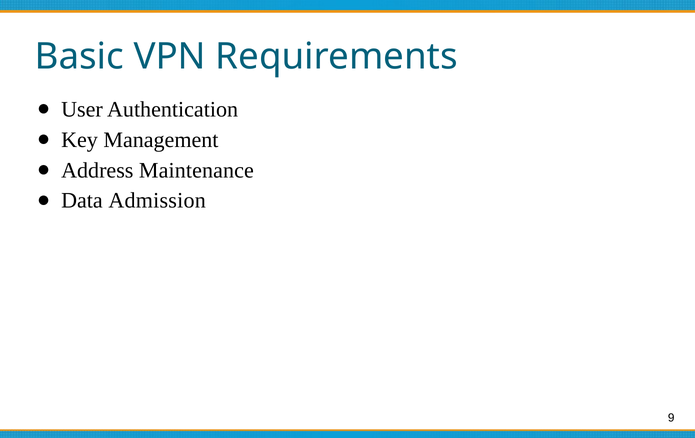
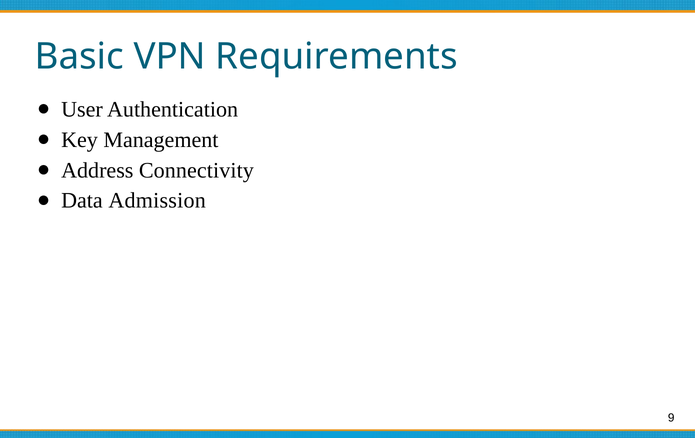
Maintenance: Maintenance -> Connectivity (196, 170)
